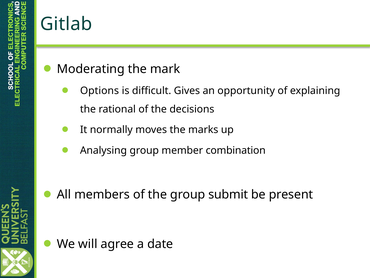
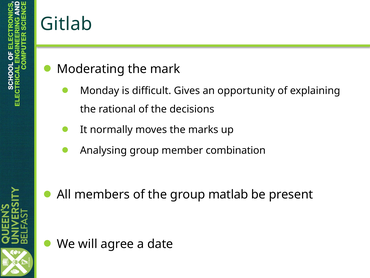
Options: Options -> Monday (100, 90)
submit: submit -> matlab (228, 194)
